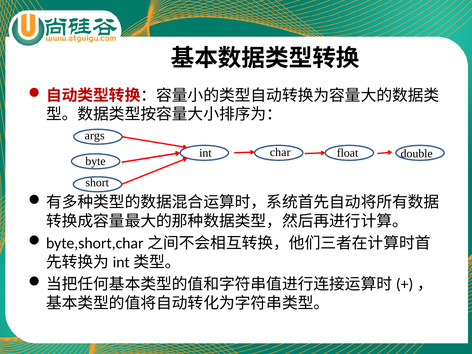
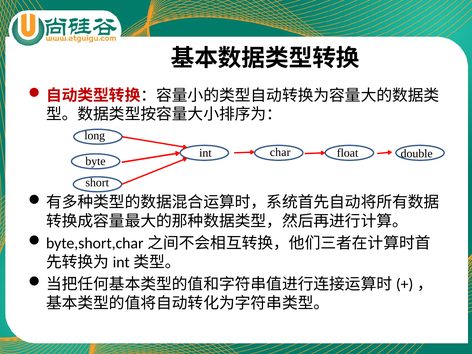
args: args -> long (95, 136)
